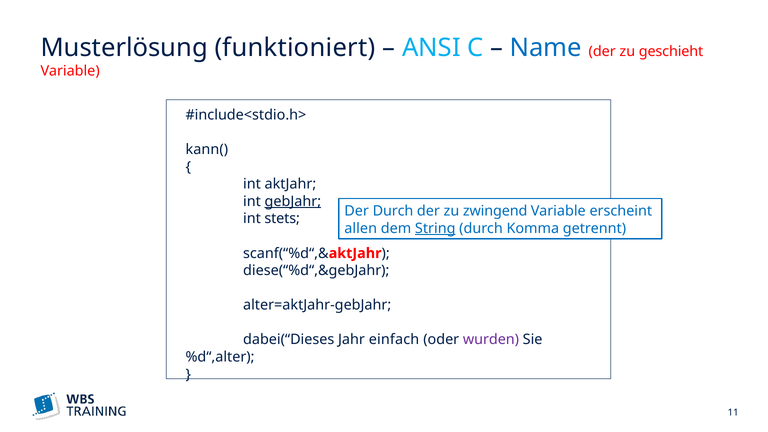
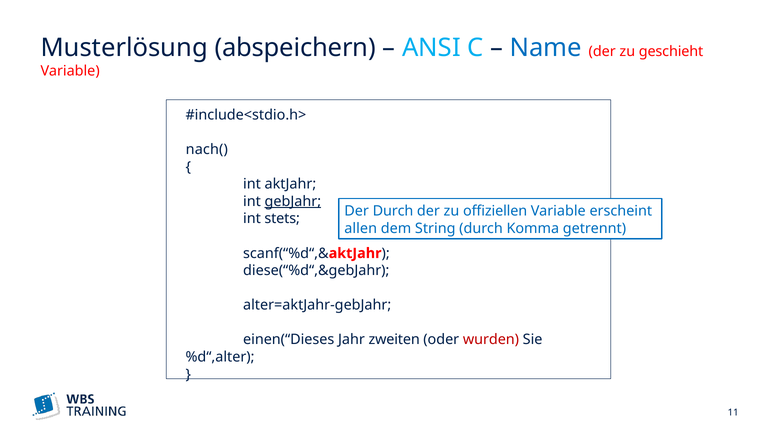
funktioniert: funktioniert -> abspeichern (295, 48)
kann(: kann( -> nach( (207, 150)
zwingend: zwingend -> offiziellen (495, 211)
String underline: present -> none (435, 228)
dabei(“Dieses: dabei(“Dieses -> einen(“Dieses (289, 340)
einfach: einfach -> zweiten (394, 340)
wurden colour: purple -> red (491, 340)
